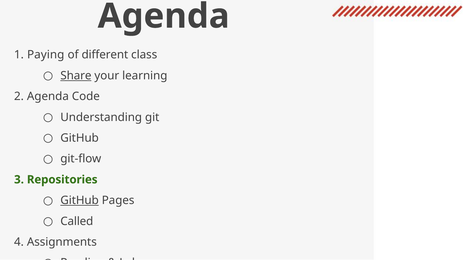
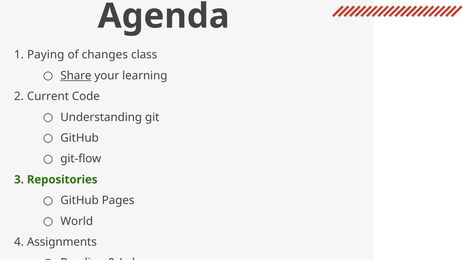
different: different -> changes (105, 55)
Agenda: Agenda -> Current (48, 97)
GitHub underline: present -> none (80, 201)
Called: Called -> World (77, 222)
